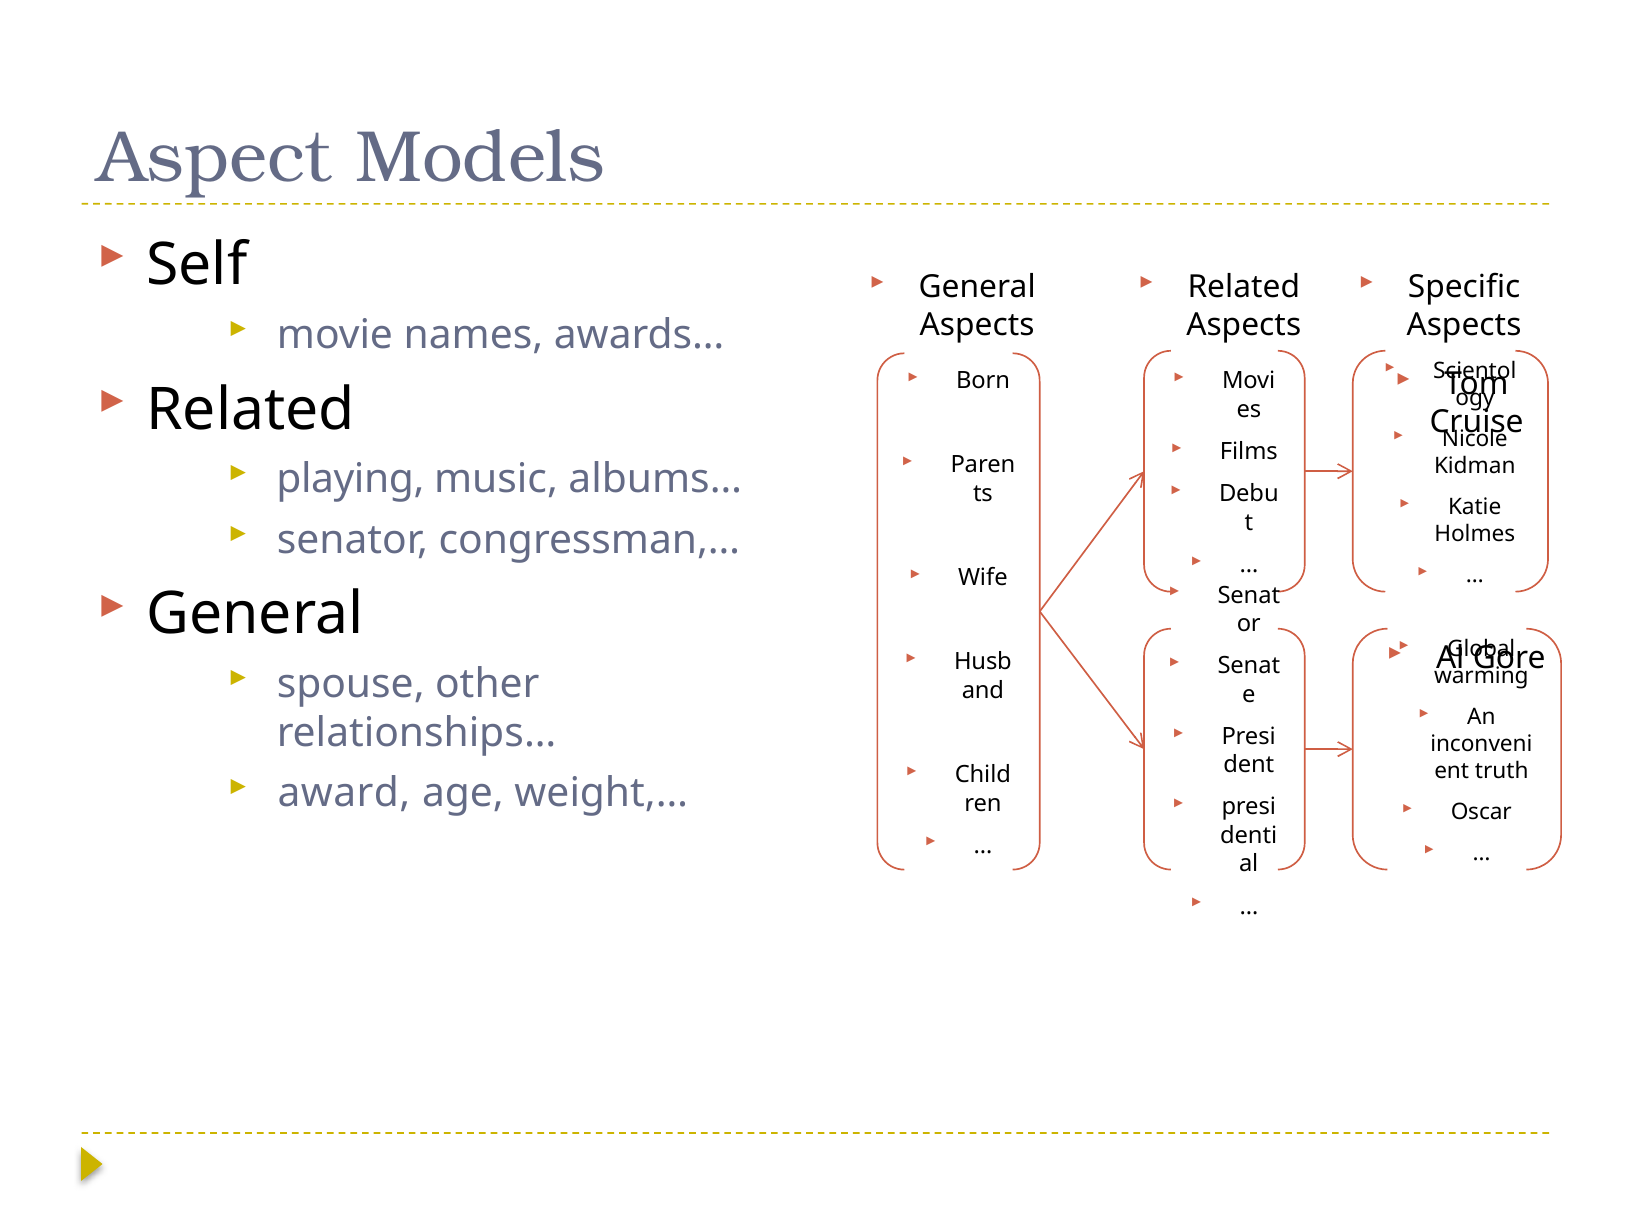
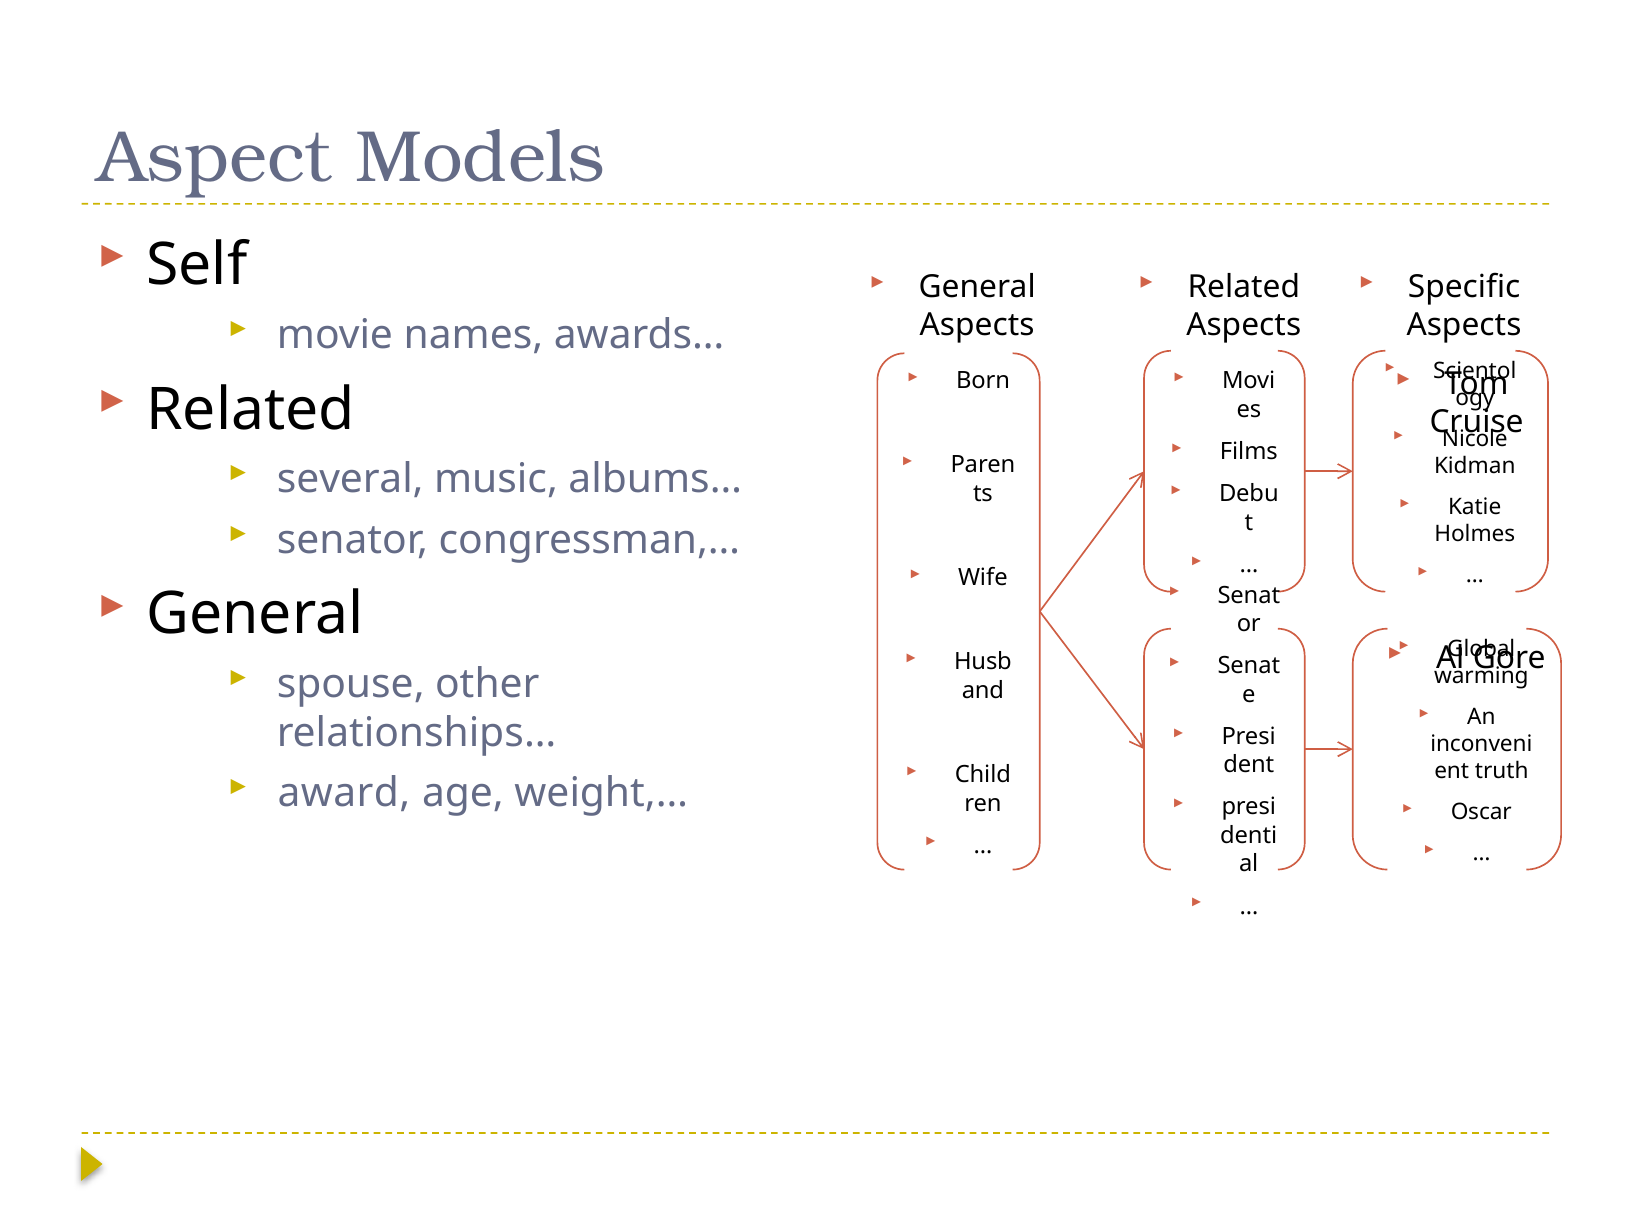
playing: playing -> several (350, 480)
